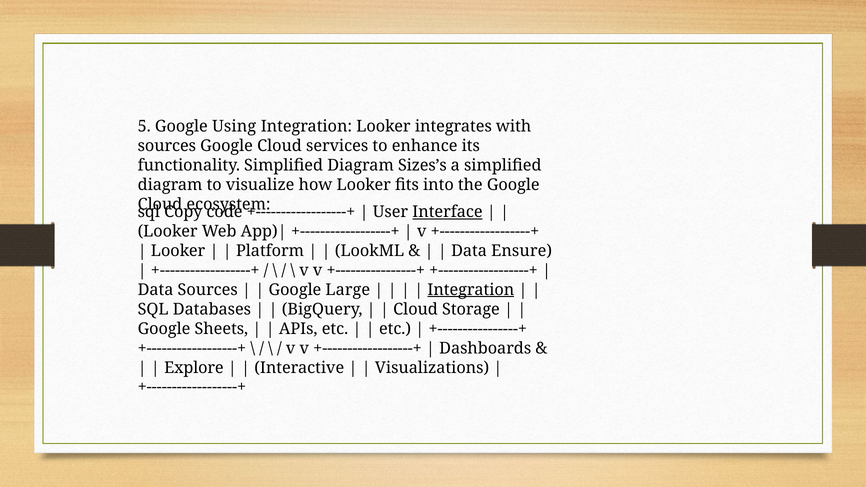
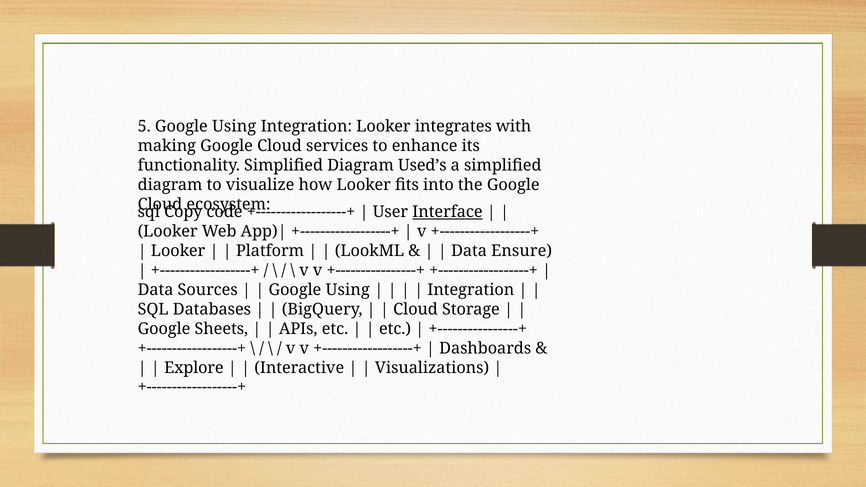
sources: sources -> making (167, 146)
Sizes’s: Sizes’s -> Used’s (422, 166)
Large: Large -> Using (348, 290)
Integration underline: present -> none (471, 290)
